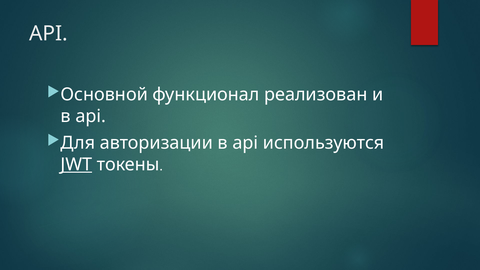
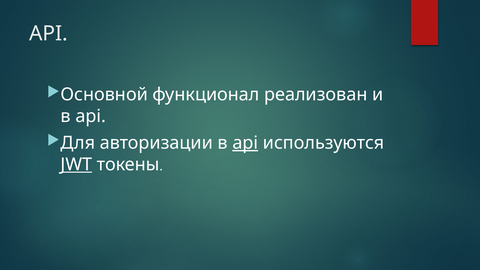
api underline: none -> present (245, 143)
